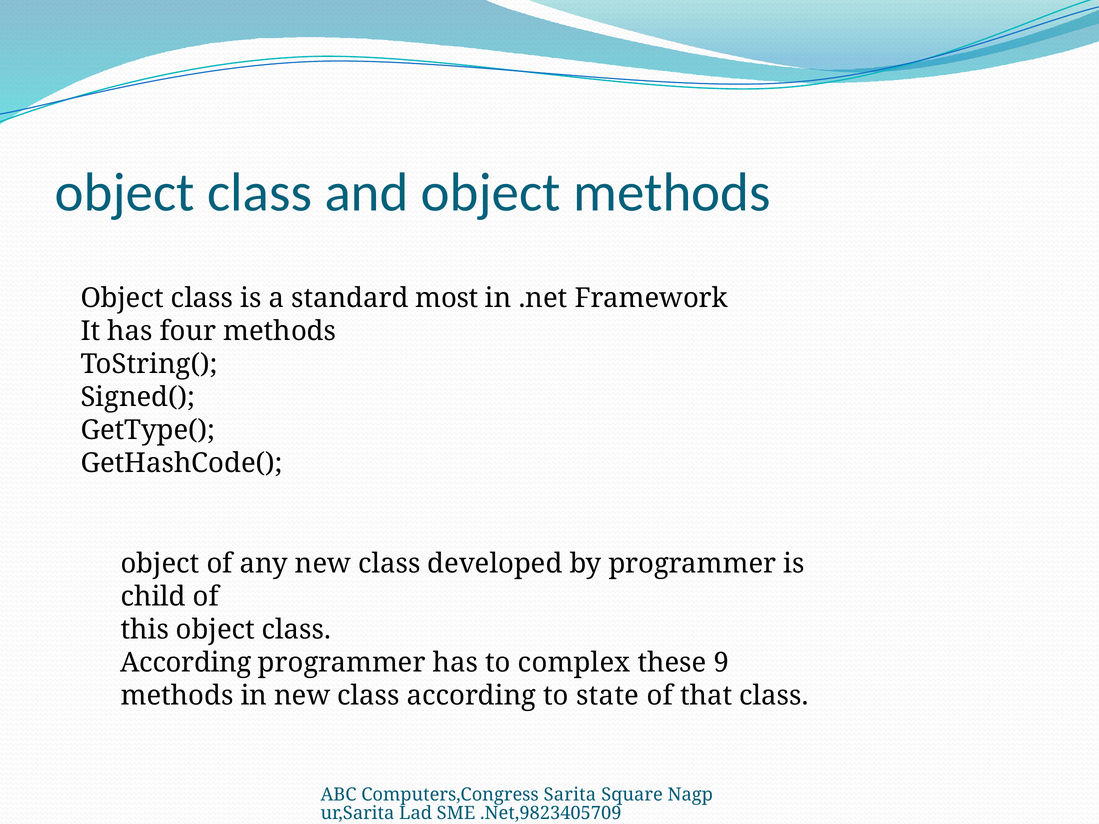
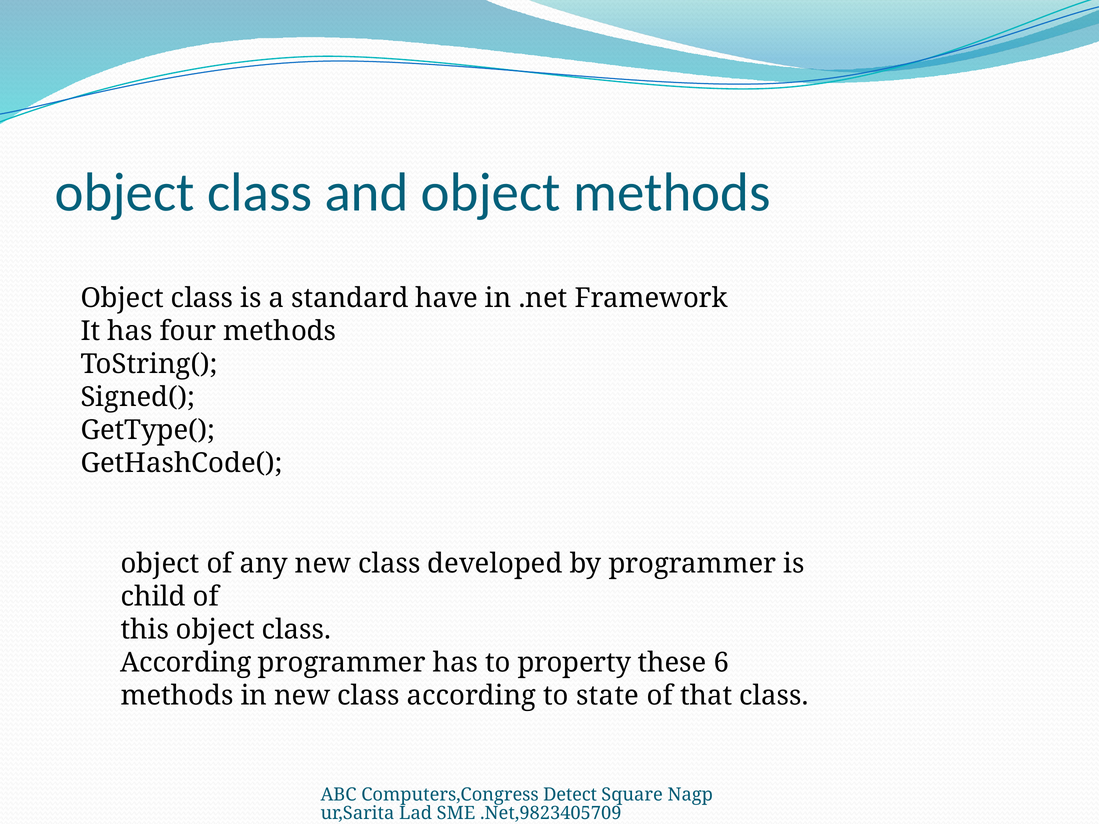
most: most -> have (447, 299)
complex: complex -> property (574, 663)
9: 9 -> 6 (721, 663)
Sarita: Sarita -> Detect (570, 795)
